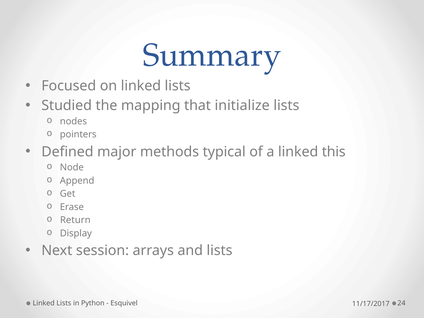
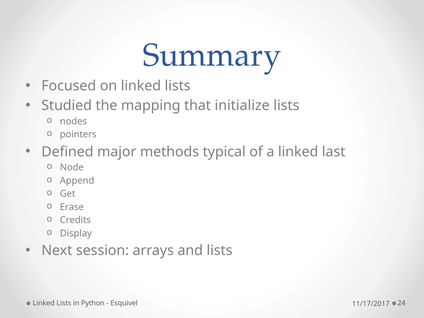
this: this -> last (334, 152)
Return: Return -> Credits (75, 220)
